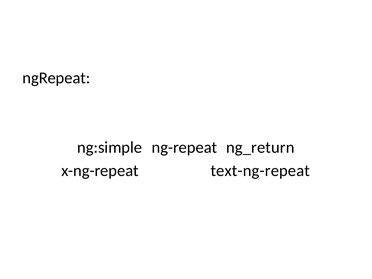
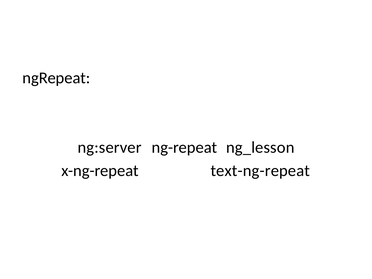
ng:simple: ng:simple -> ng:server (110, 148)
ng_return: ng_return -> ng_lesson (260, 148)
